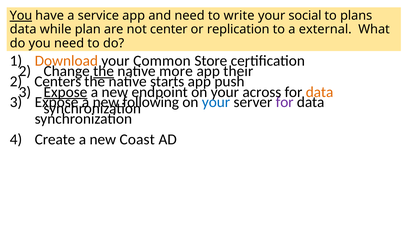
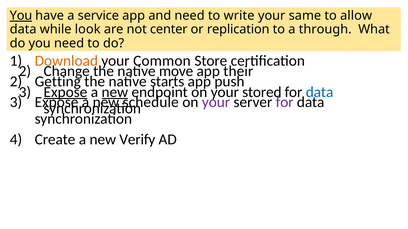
social: social -> same (305, 16)
plans: plans -> allow (356, 16)
plan: plan -> look (88, 29)
external: external -> through (325, 29)
the underline: present -> none (104, 71)
more: more -> move (176, 71)
Centers: Centers -> Getting (58, 82)
new underline: none -> present (115, 92)
across: across -> stored (262, 92)
data colour: orange -> blue (320, 92)
following: following -> schedule (151, 102)
your colour: blue -> purple (216, 102)
Coast: Coast -> Verify (137, 140)
